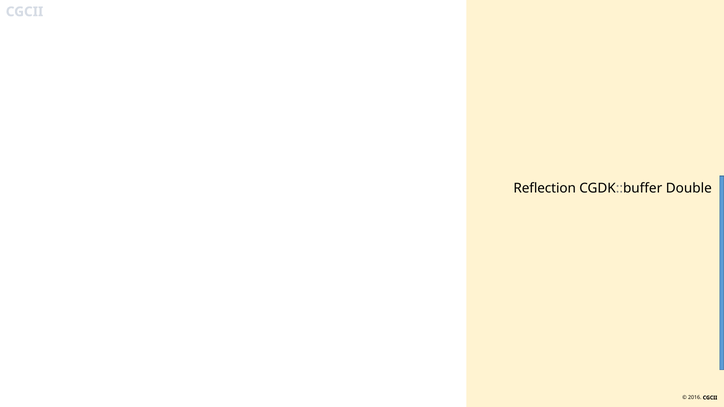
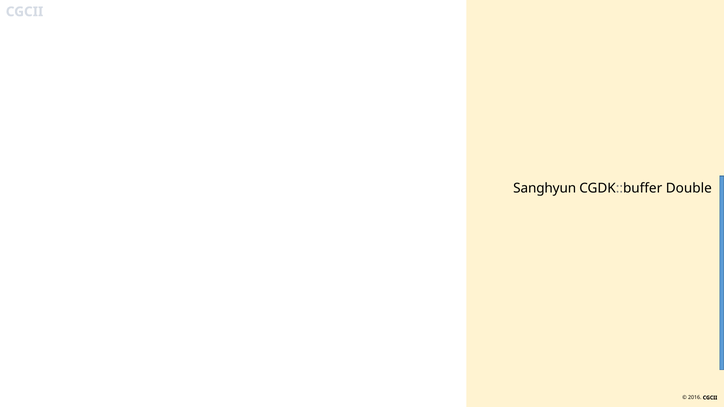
Reflection: Reflection -> Sanghyun (545, 188)
